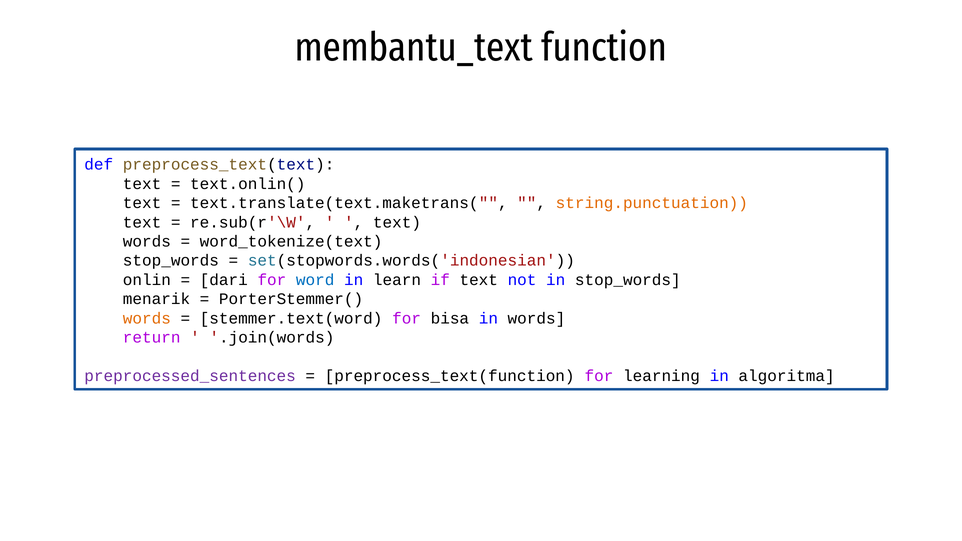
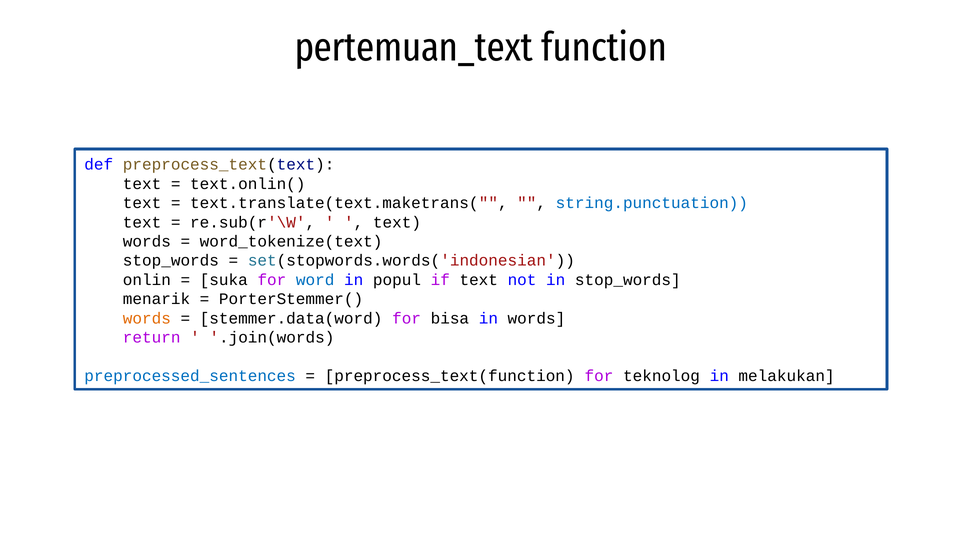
membantu_text: membantu_text -> pertemuan_text (414, 47)
string.punctuation colour: orange -> blue (652, 203)
dari: dari -> suka (224, 280)
learn: learn -> popul (397, 280)
stemmer.text(word: stemmer.text(word -> stemmer.data(word (291, 318)
preprocessed_sentences colour: purple -> blue (190, 376)
learning: learning -> teknolog (662, 376)
algoritma: algoritma -> melakukan (787, 376)
